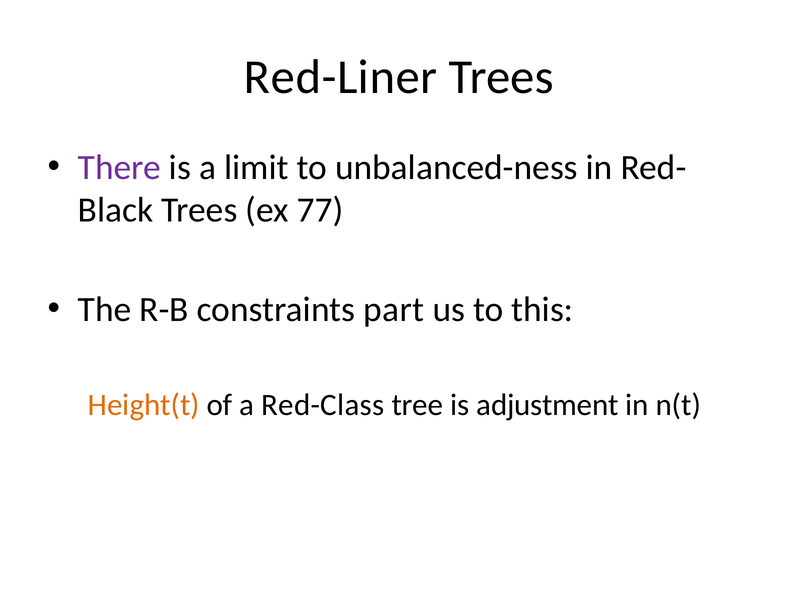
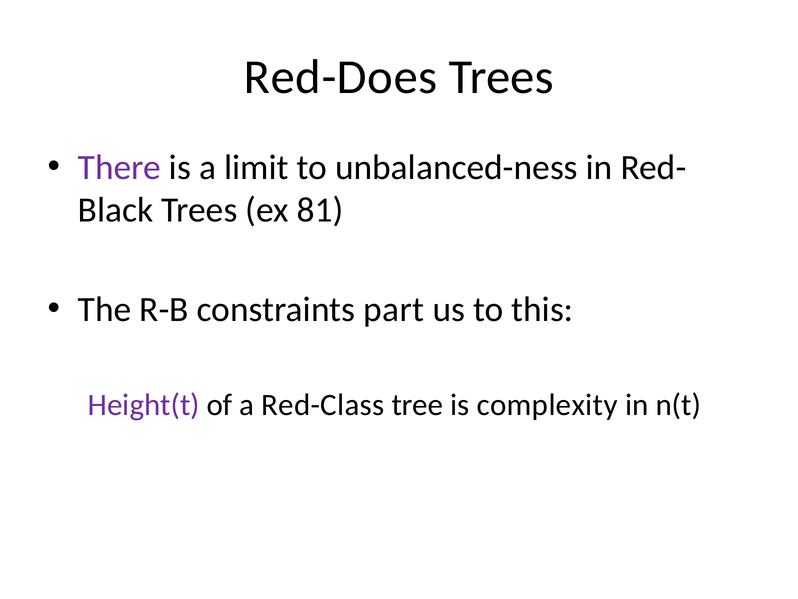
Red-Liner: Red-Liner -> Red-Does (341, 77)
77: 77 -> 81 (320, 210)
Height(t colour: orange -> purple (144, 405)
adjustment: adjustment -> complexity (547, 405)
